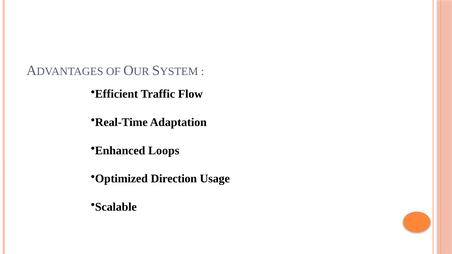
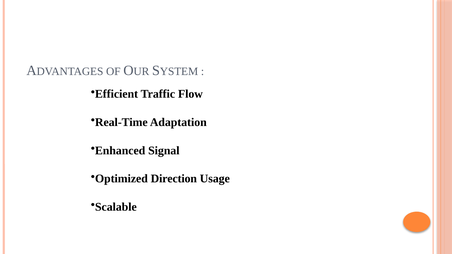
Loops: Loops -> Signal (164, 151)
